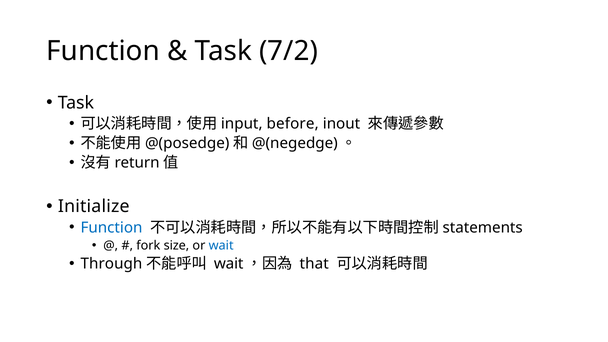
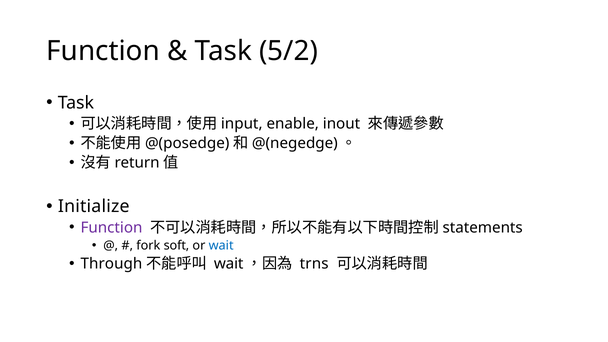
7/2: 7/2 -> 5/2 (289, 51)
before: before -> enable (293, 124)
Function colour: blue -> purple (112, 228)
size: size -> soft (176, 246)
that: that -> trns (314, 264)
